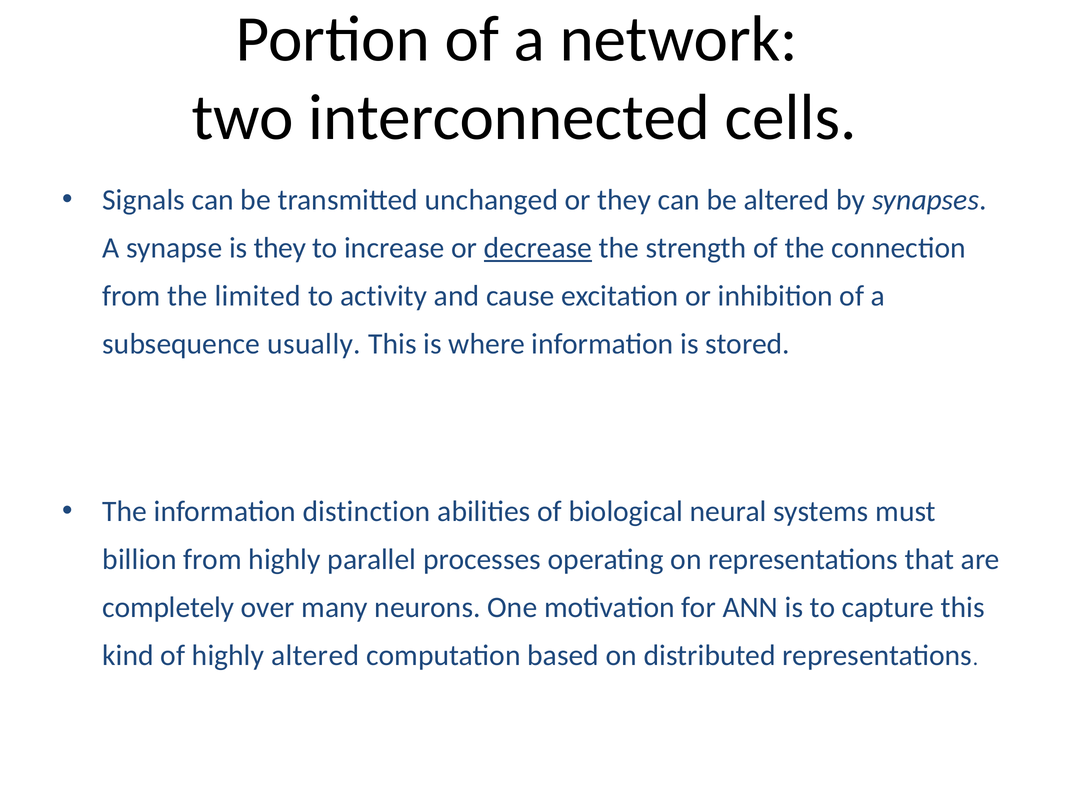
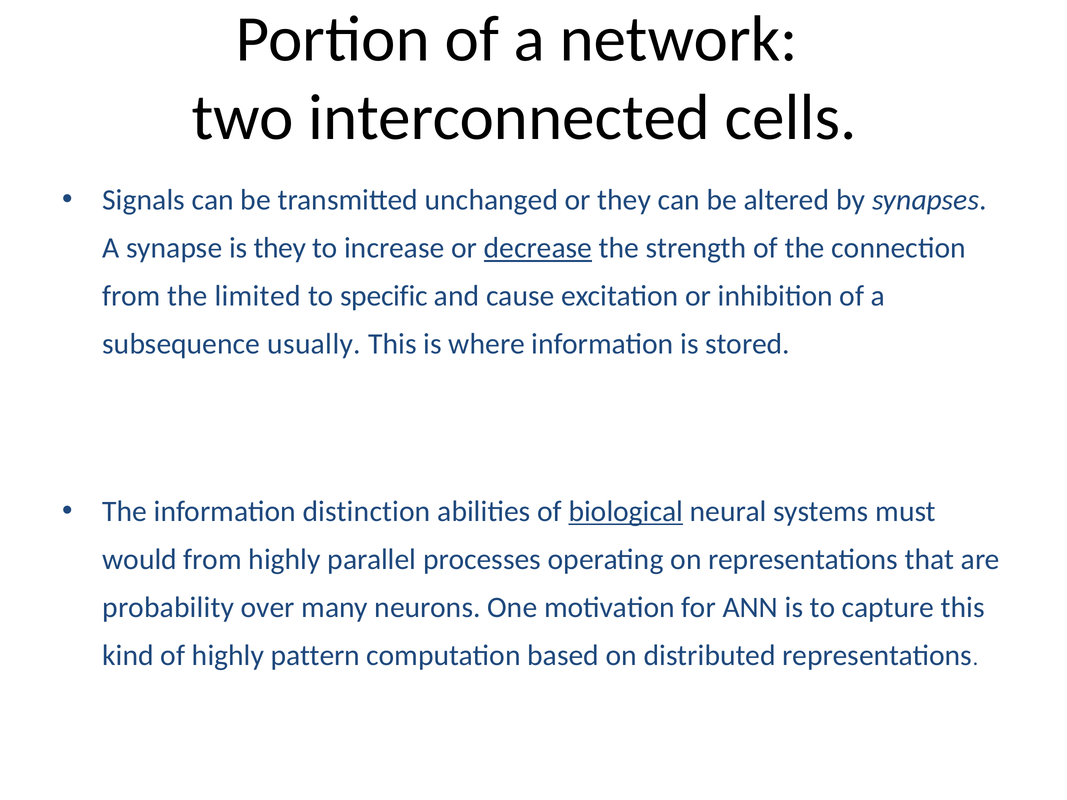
activity: activity -> specific (384, 296)
biological underline: none -> present (626, 512)
billion: billion -> would (140, 560)
completely: completely -> probability (168, 608)
highly altered: altered -> pattern (315, 656)
